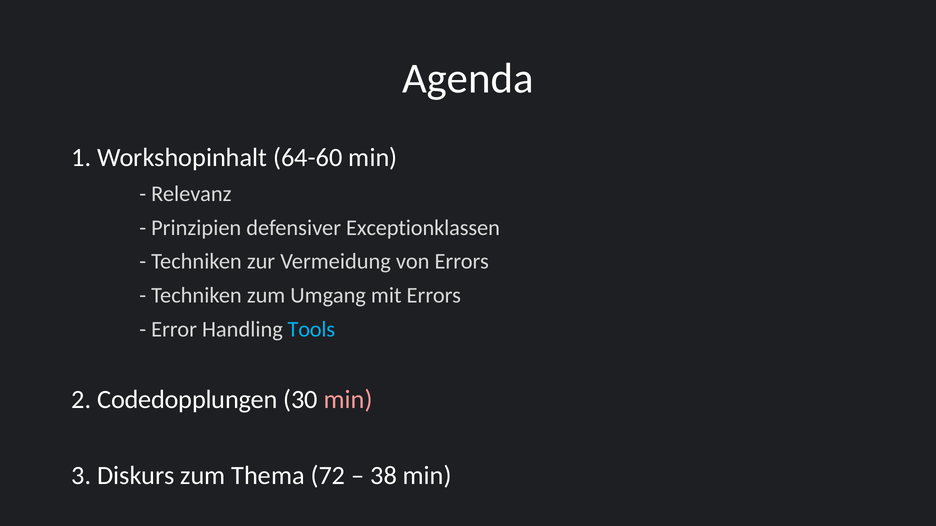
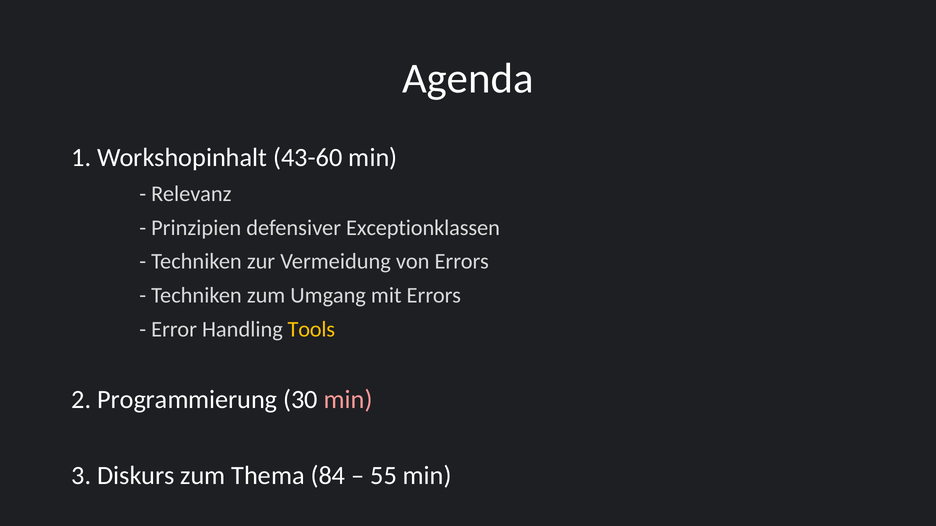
64-60: 64-60 -> 43-60 (308, 158)
Tools colour: light blue -> yellow (311, 330)
Codedopplungen: Codedopplungen -> Programmierung (187, 400)
72: 72 -> 84 (328, 476)
38: 38 -> 55 (384, 476)
